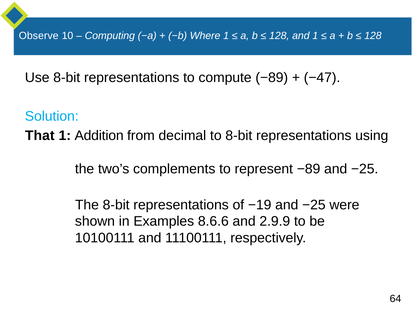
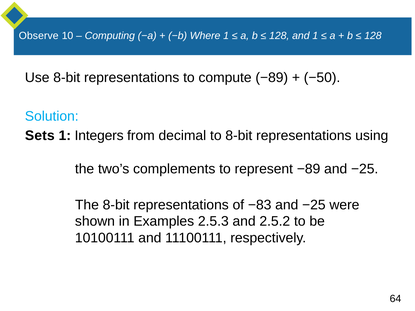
−47: −47 -> −50 (322, 78)
That: That -> Sets (40, 136)
Addition: Addition -> Integers (99, 136)
−19: −19 -> −83 (260, 205)
8.6.6: 8.6.6 -> 2.5.3 (213, 222)
2.9.9: 2.9.9 -> 2.5.2 (275, 222)
